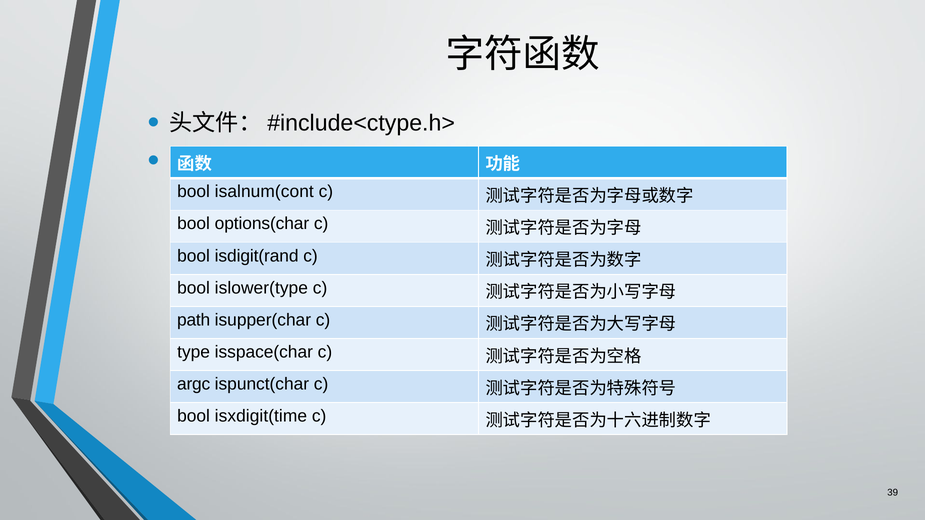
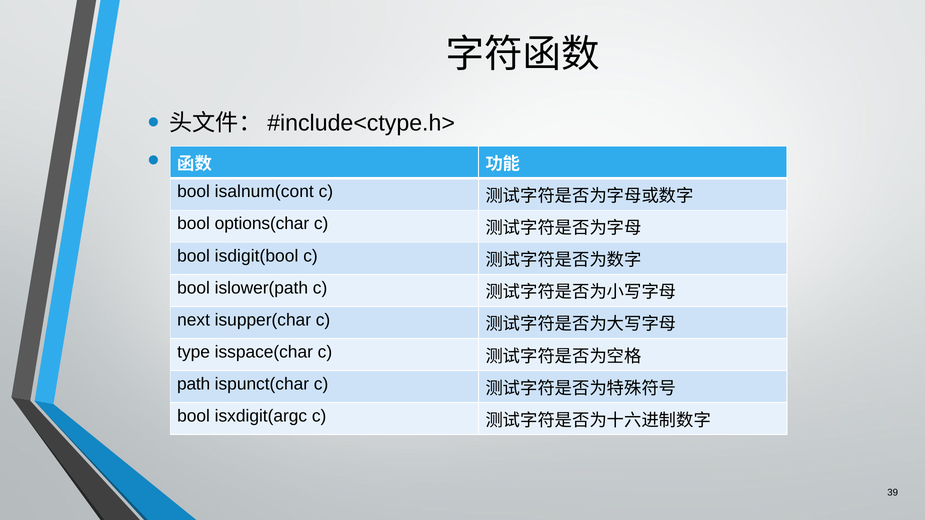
isdigit(rand: isdigit(rand -> isdigit(bool (257, 256)
islower(type: islower(type -> islower(path (261, 288)
path: path -> next (194, 320)
argc: argc -> path (194, 384)
isxdigit(time: isxdigit(time -> isxdigit(argc (261, 416)
